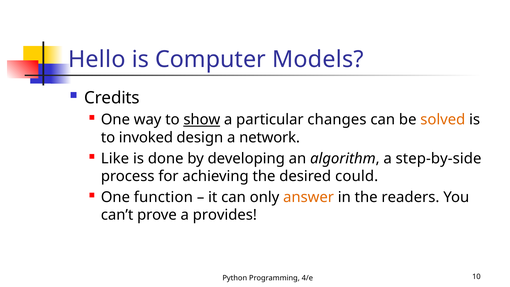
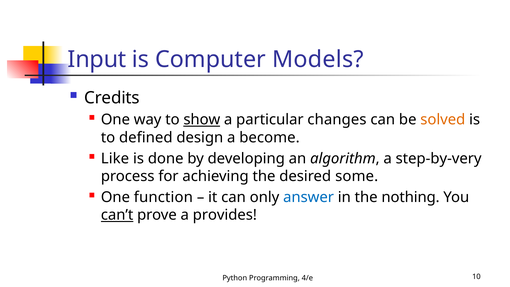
Hello: Hello -> Input (97, 59)
invoked: invoked -> defined (146, 138)
network: network -> become (269, 138)
step-by-side: step-by-side -> step-by-very (439, 158)
could: could -> some (357, 176)
answer colour: orange -> blue (309, 197)
readers: readers -> nothing (411, 197)
can’t underline: none -> present (117, 215)
